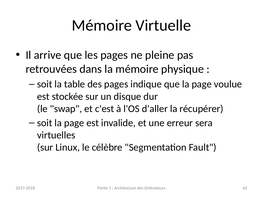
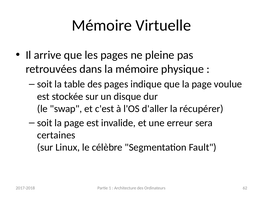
virtuelles: virtuelles -> certaines (56, 135)
